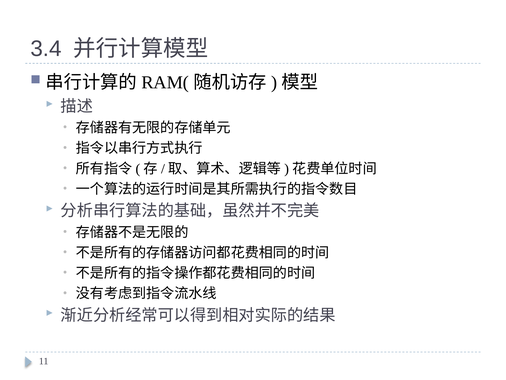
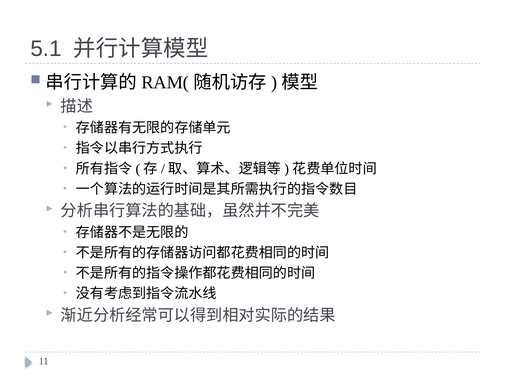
3.4: 3.4 -> 5.1 (46, 49)
